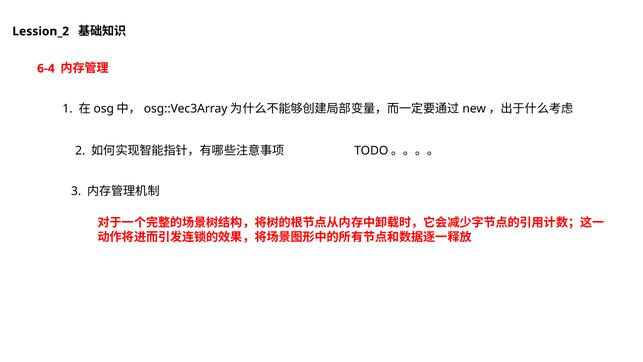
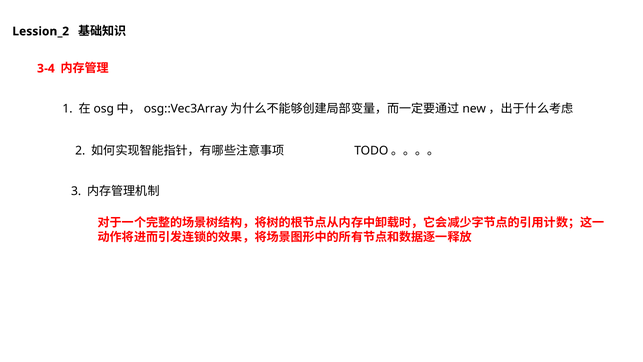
6-4: 6-4 -> 3-4 (46, 68)
